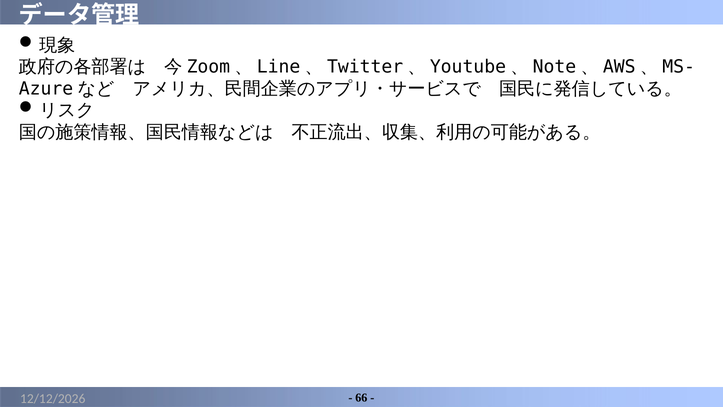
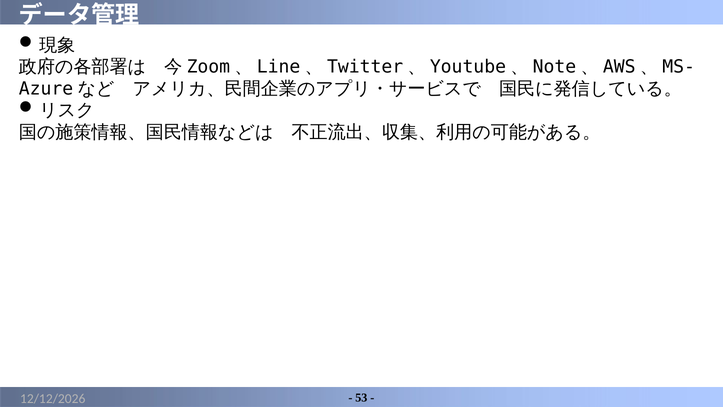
66: 66 -> 53 (361, 397)
